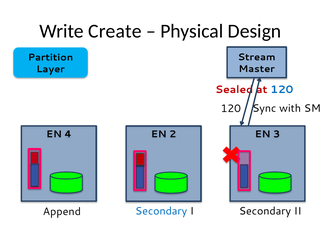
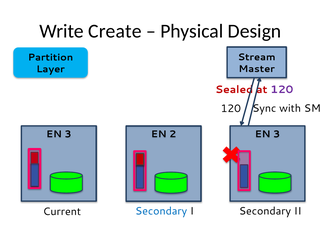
120 colour: blue -> purple (282, 89)
4: 4 -> 3 (68, 134)
Append: Append -> Current (62, 211)
